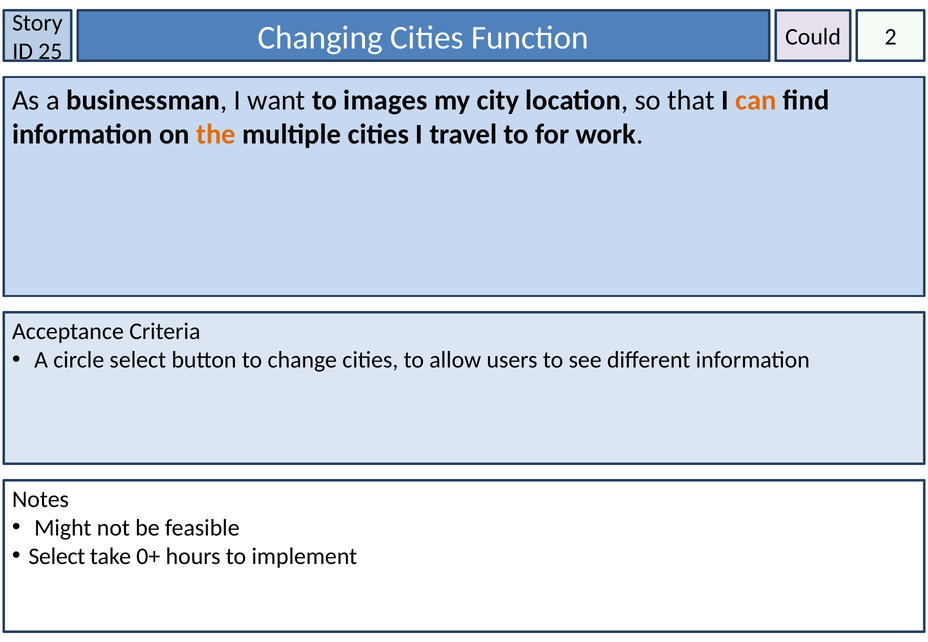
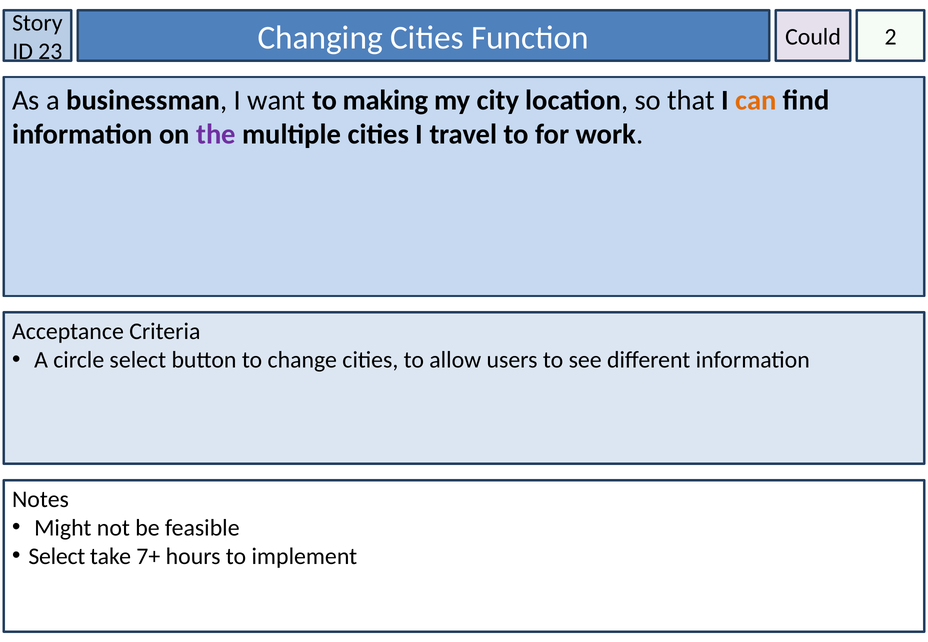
25: 25 -> 23 (50, 51)
images: images -> making (386, 100)
the colour: orange -> purple (216, 135)
0+: 0+ -> 7+ (148, 557)
